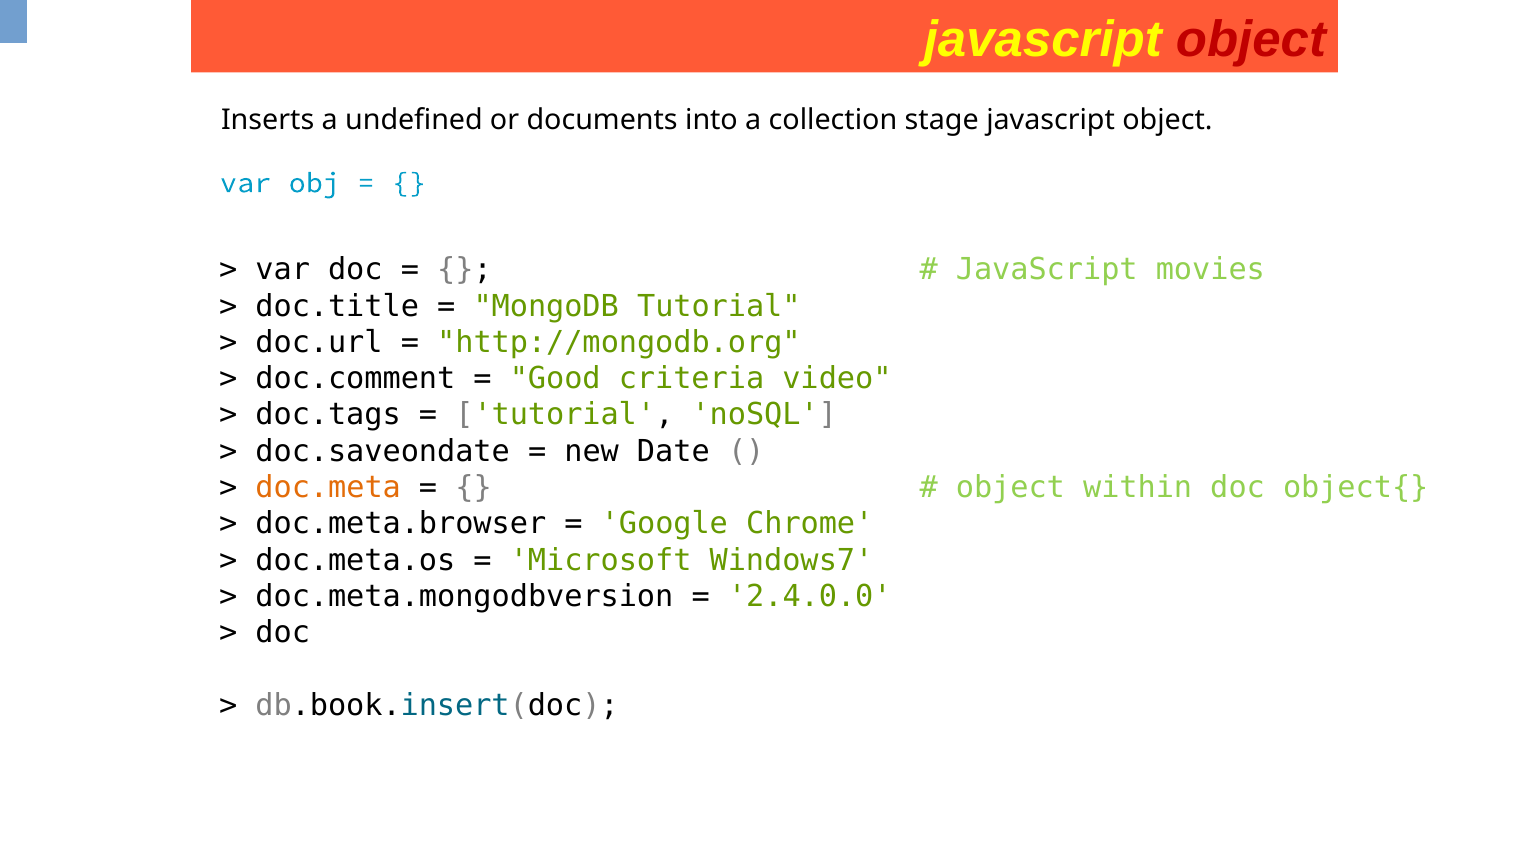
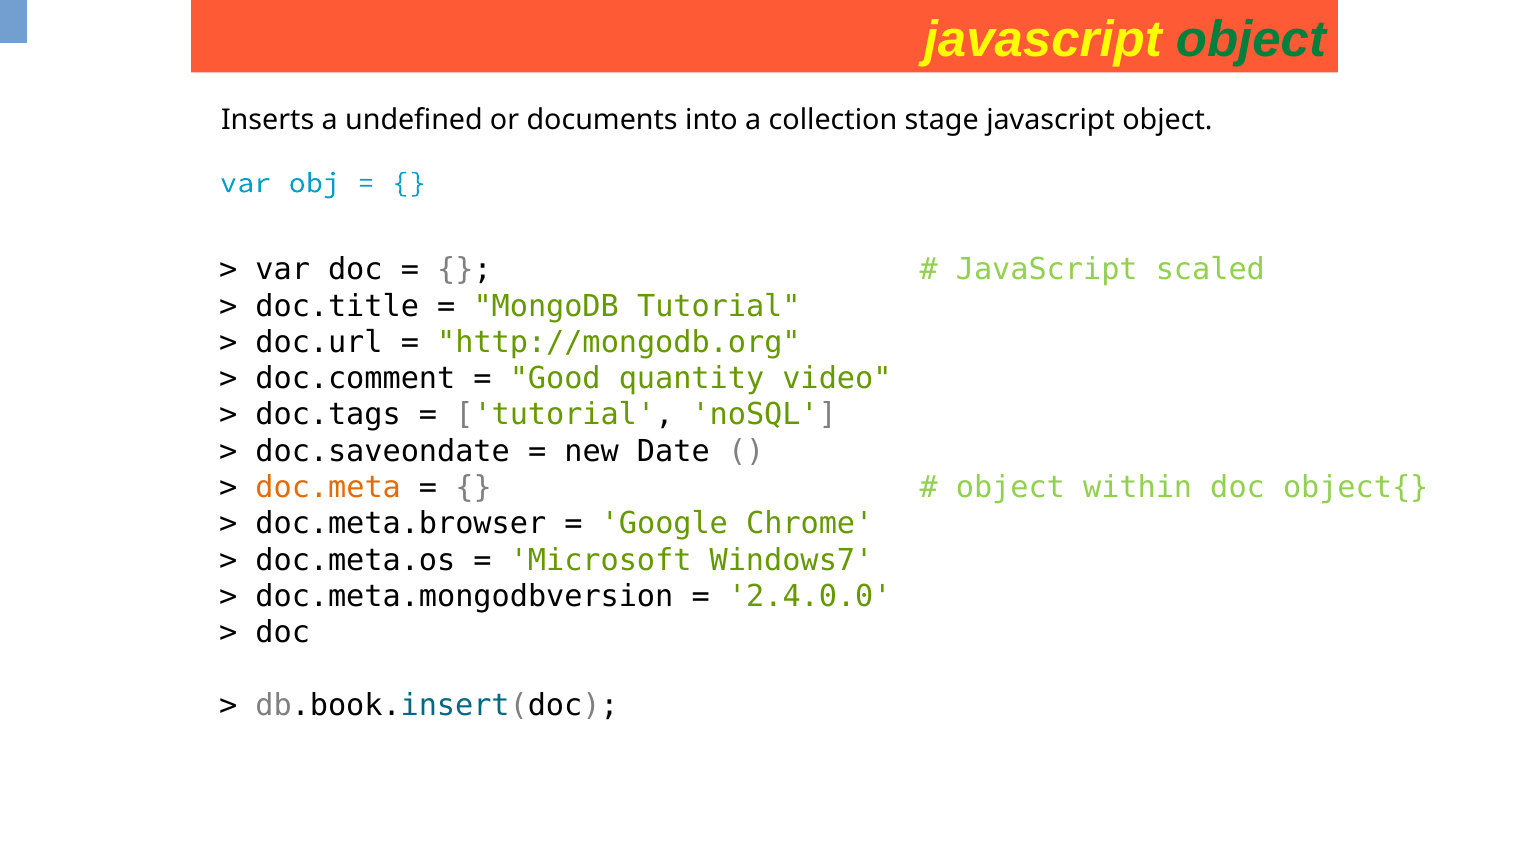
object colour: red -> green (1251, 40)
movies: movies -> scaled (1210, 270)
criteria: criteria -> quantity (692, 379)
